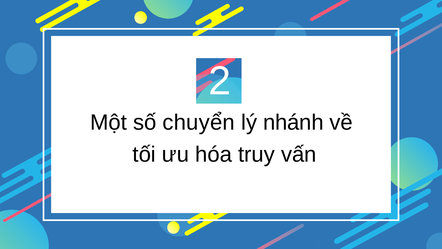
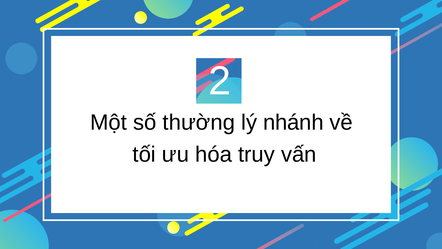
chuyển: chuyển -> thường (199, 122)
